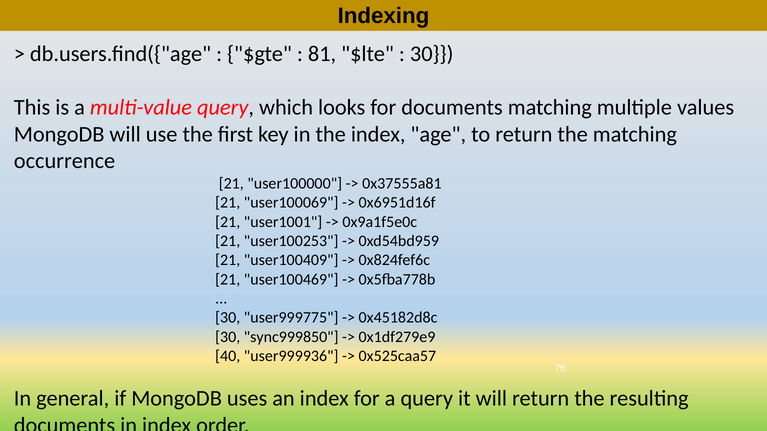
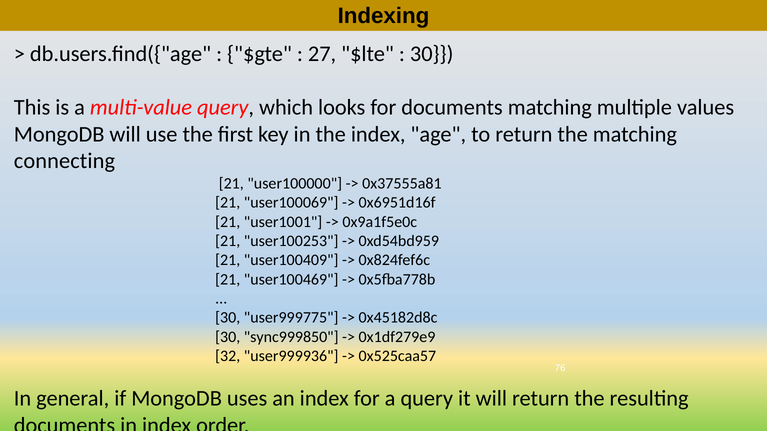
81: 81 -> 27 (322, 54)
occurrence: occurrence -> connecting (64, 161)
40: 40 -> 32 (228, 356)
